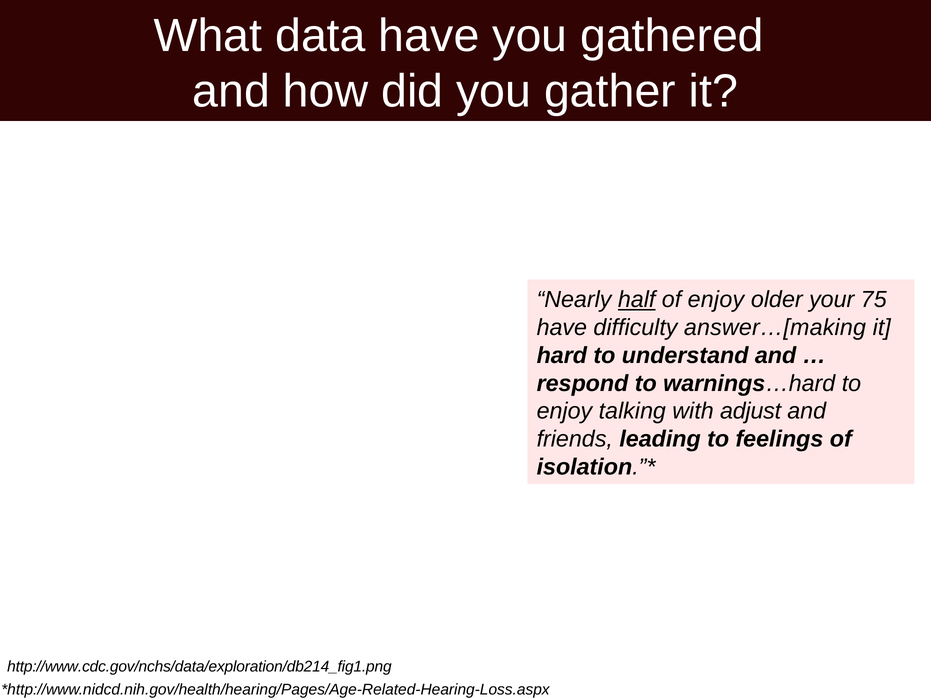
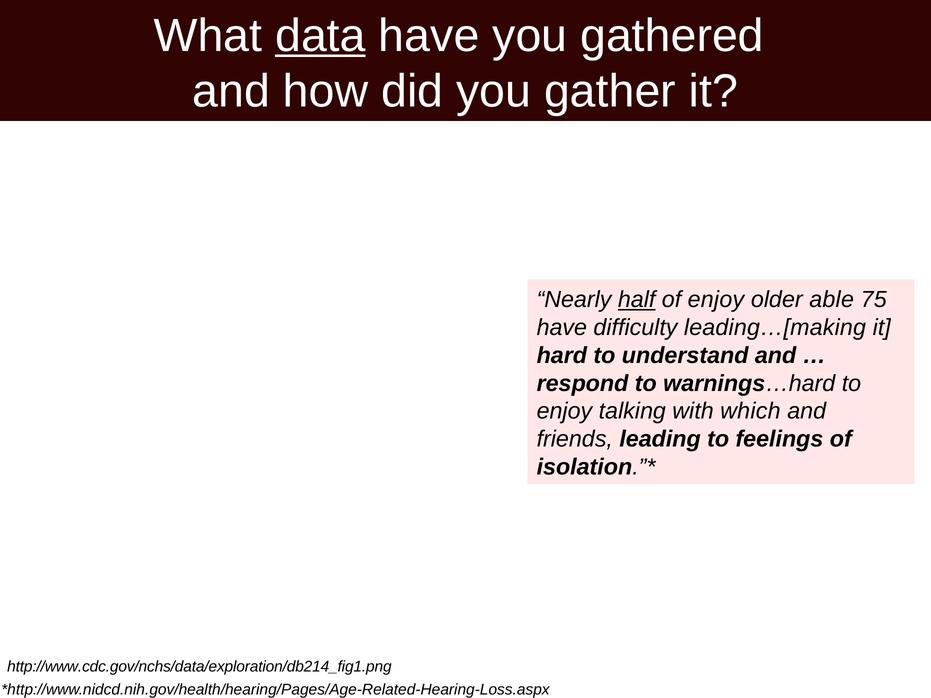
data underline: none -> present (320, 36)
your: your -> able (832, 300)
answer…[making: answer…[making -> leading…[making (775, 328)
adjust: adjust -> which (750, 411)
